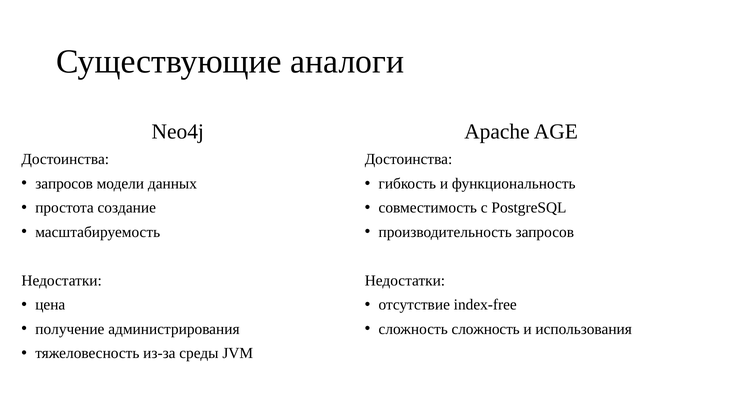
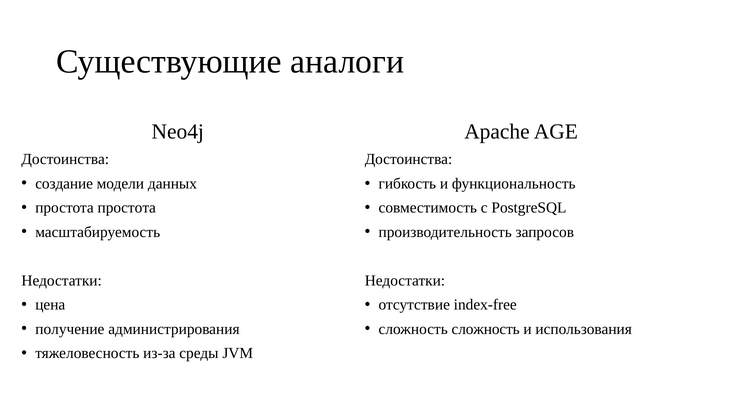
запросов: запросов -> создание (64, 184)
простота создание: создание -> простота (127, 208)
